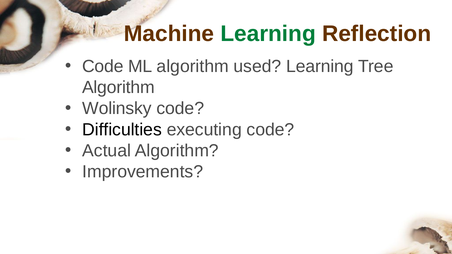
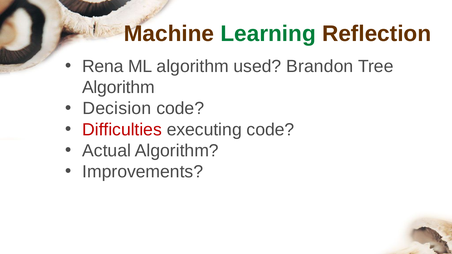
Code: Code -> Rena (103, 66)
used Learning: Learning -> Brandon (320, 66)
Wolinsky: Wolinsky -> Decision (117, 109)
Difficulties colour: black -> red (122, 130)
